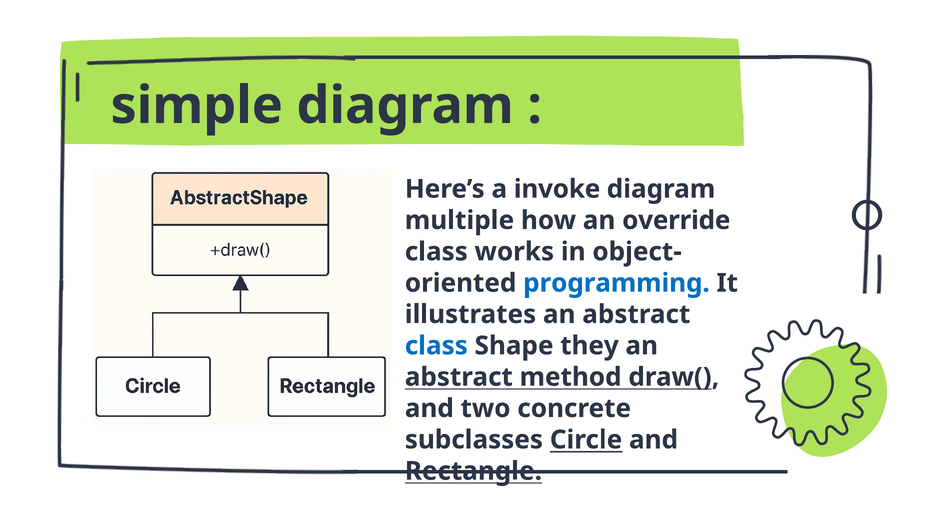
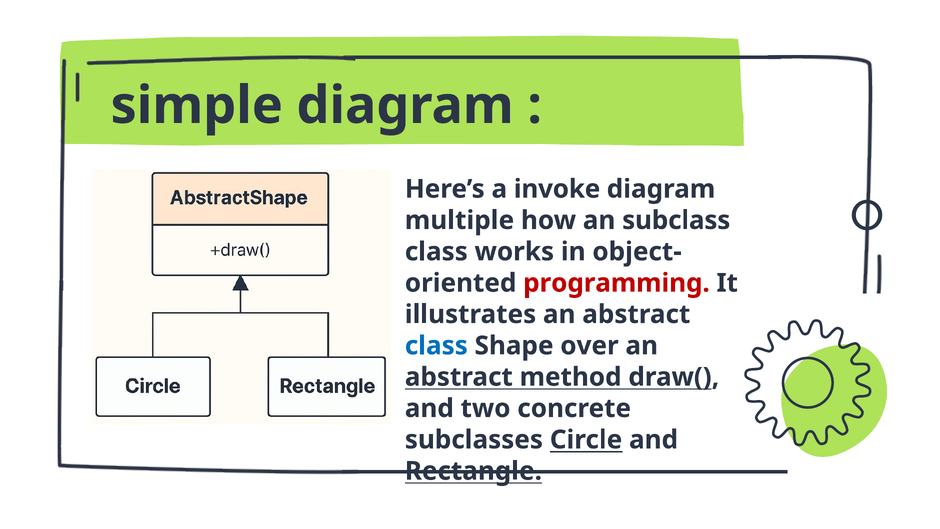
override: override -> subclass (676, 220)
programming colour: blue -> red (616, 283)
they: they -> over (589, 346)
